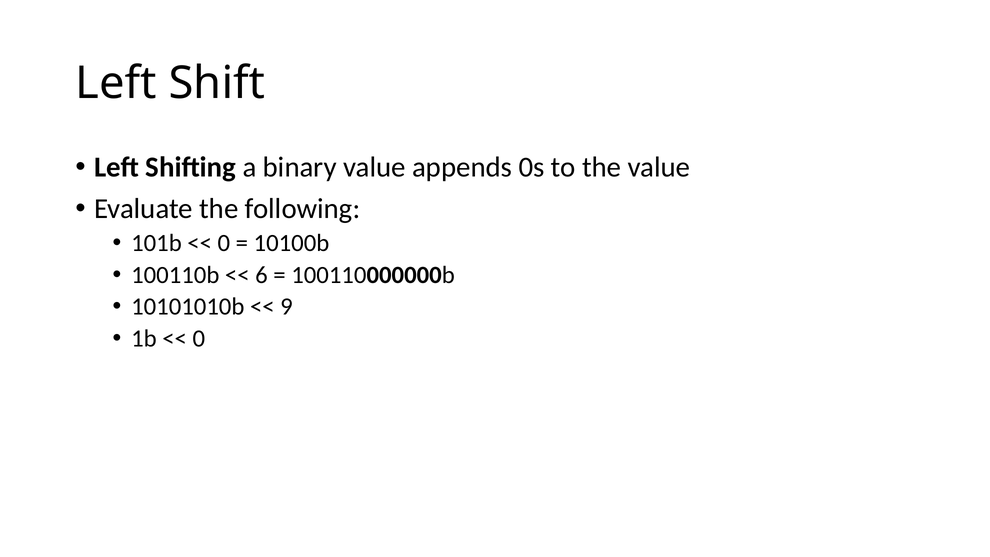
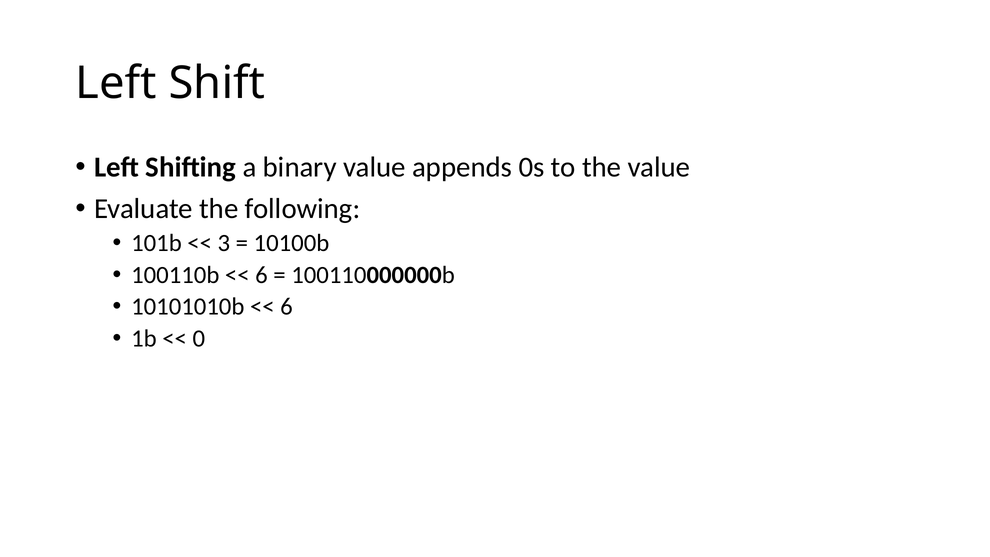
0: 0 -> 3 (224, 243)
9: 9 -> 6 (286, 307)
